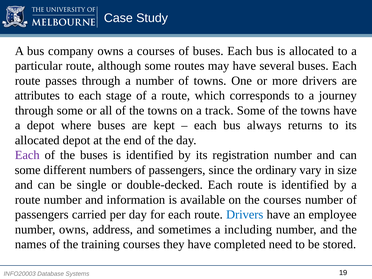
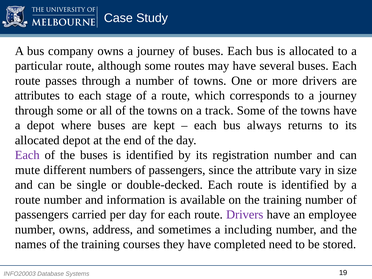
owns a courses: courses -> journey (156, 51)
some: some -> mute (28, 170)
ordinary: ordinary -> attribute (276, 170)
on the courses: courses -> training (282, 200)
Drivers colour: blue -> purple (245, 215)
